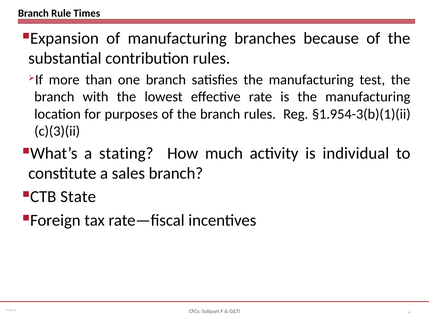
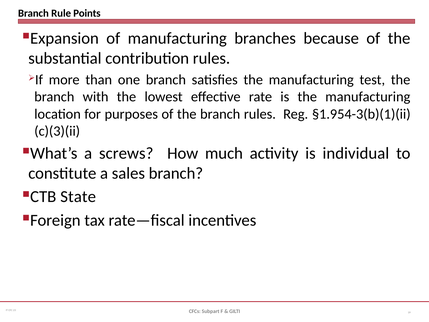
Times: Times -> Points (87, 13)
stating: stating -> screws (126, 153)
